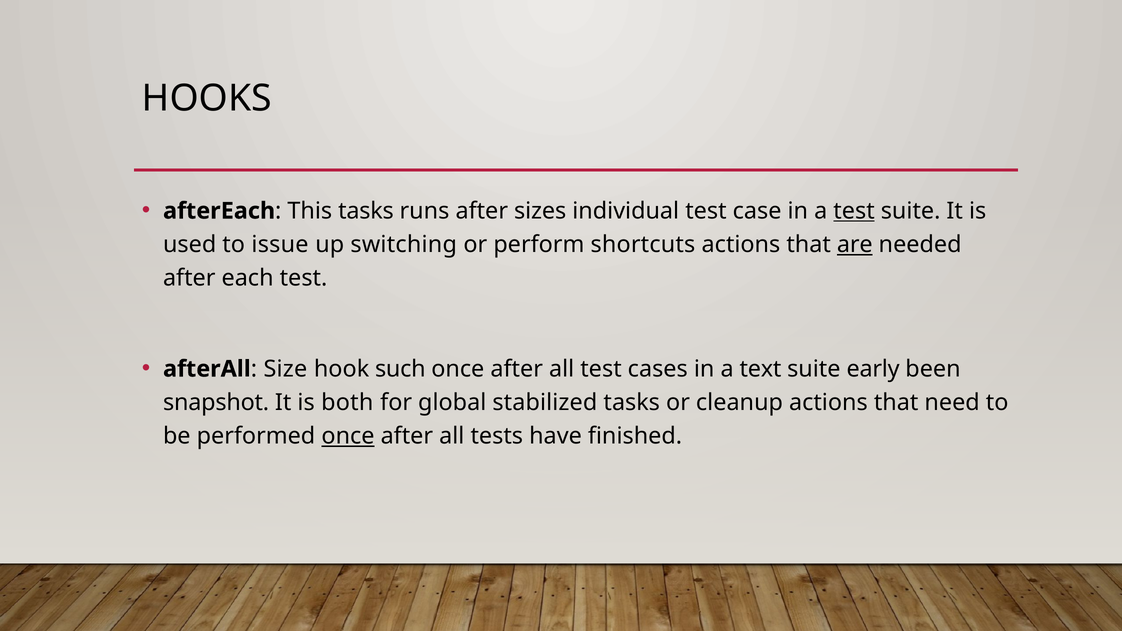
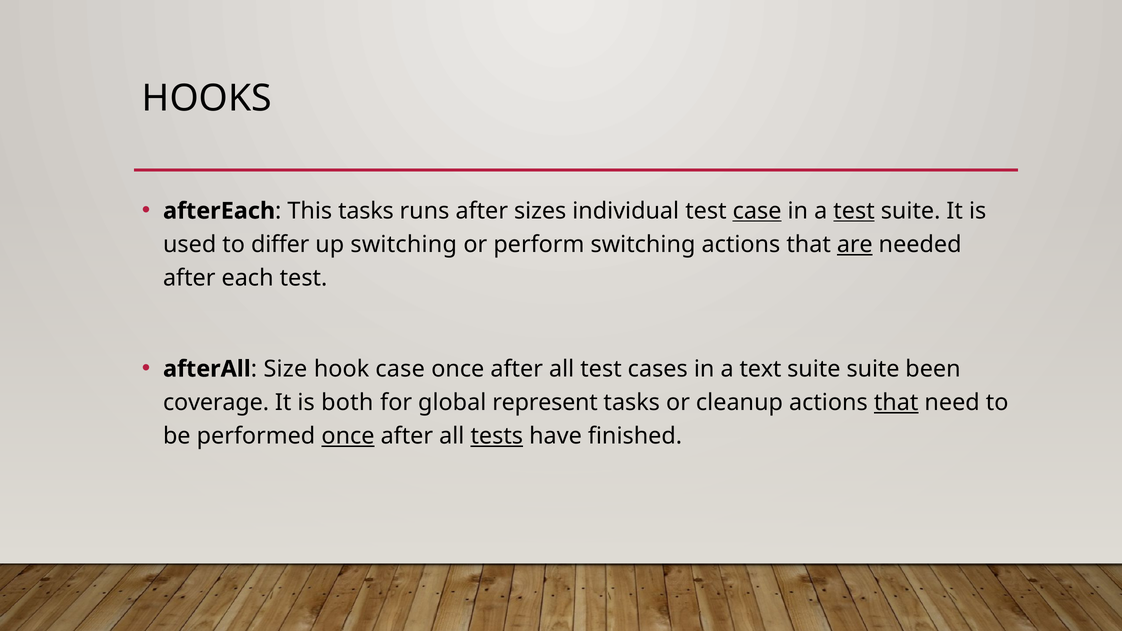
case underline: none -> present (757, 211)
issue: issue -> differ (280, 245)
perform shortcuts: shortcuts -> switching (643, 245)
hook such: such -> case (400, 369)
suite early: early -> suite (873, 369)
snapshot: snapshot -> coverage (216, 403)
stabilized: stabilized -> represent (545, 403)
that underline: none -> present (896, 403)
tests underline: none -> present (497, 436)
